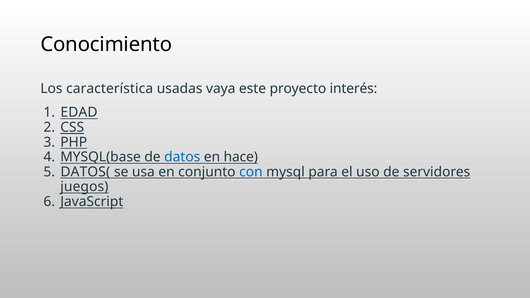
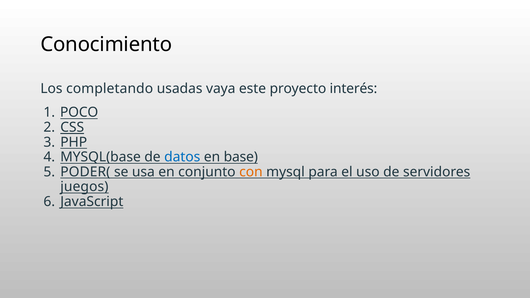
característica: característica -> completando (110, 89)
EDAD: EDAD -> POCO (79, 112)
hace: hace -> base (241, 157)
DATOS(: DATOS( -> PODER( (85, 172)
con colour: blue -> orange (251, 172)
